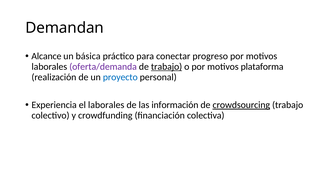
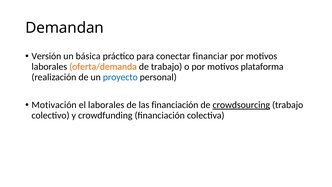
Alcance: Alcance -> Versión (46, 56)
progreso: progreso -> financiar (210, 56)
oferta/demanda colour: purple -> orange (103, 67)
trabajo underline: present -> none (167, 67)
Experiencia: Experiencia -> Motivación (54, 105)
las información: información -> financiación (175, 105)
